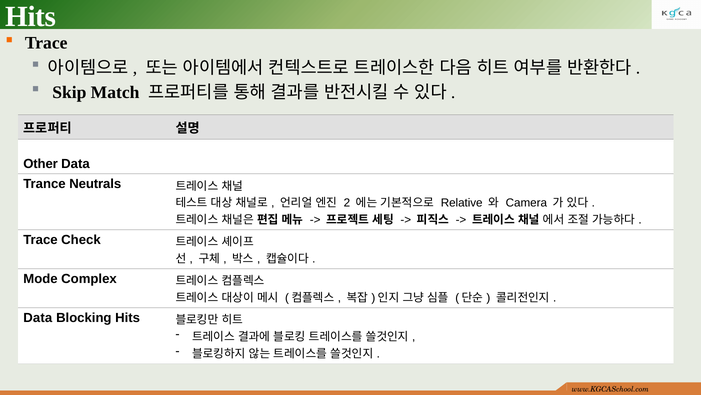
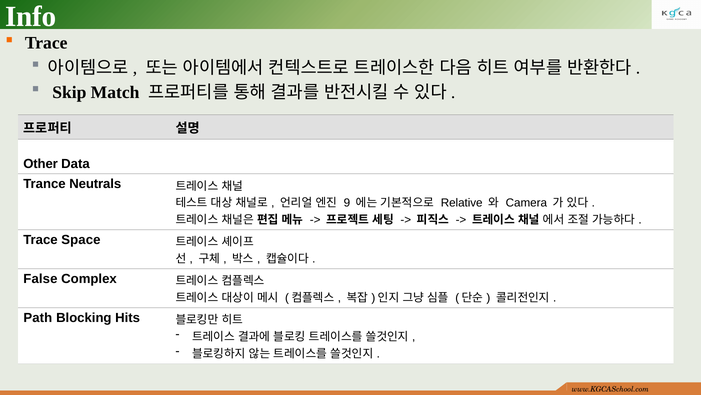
Hits: Hits -> Info (31, 16)
2: 2 -> 9 (347, 203)
Check: Check -> Space (81, 240)
Mode: Mode -> False (40, 278)
Data: Data -> Path (38, 317)
